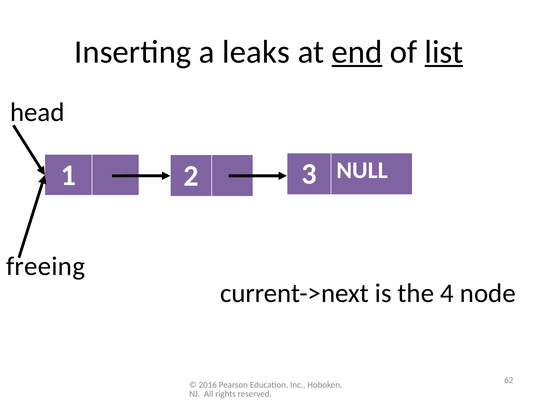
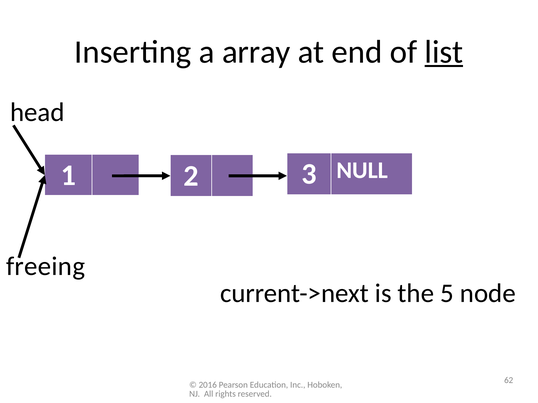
leaks: leaks -> array (256, 52)
end underline: present -> none (357, 52)
4: 4 -> 5 (447, 294)
